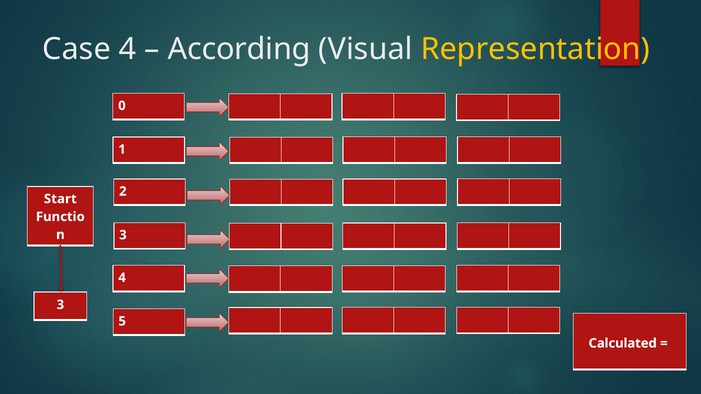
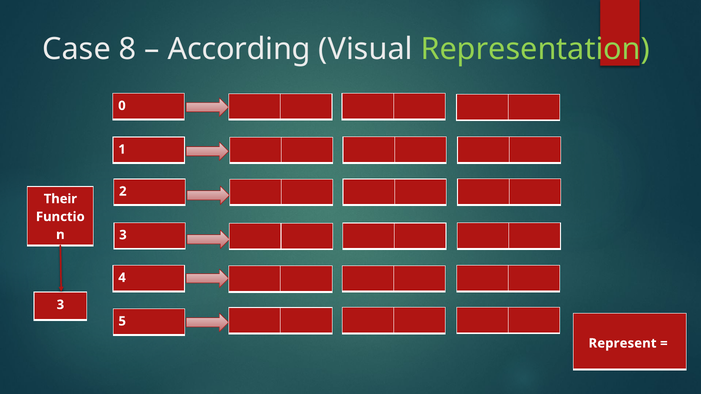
Case 4: 4 -> 8 (128, 49)
Representation colour: yellow -> light green (535, 49)
Start: Start -> Their (60, 199)
Calculated: Calculated -> Represent (623, 344)
